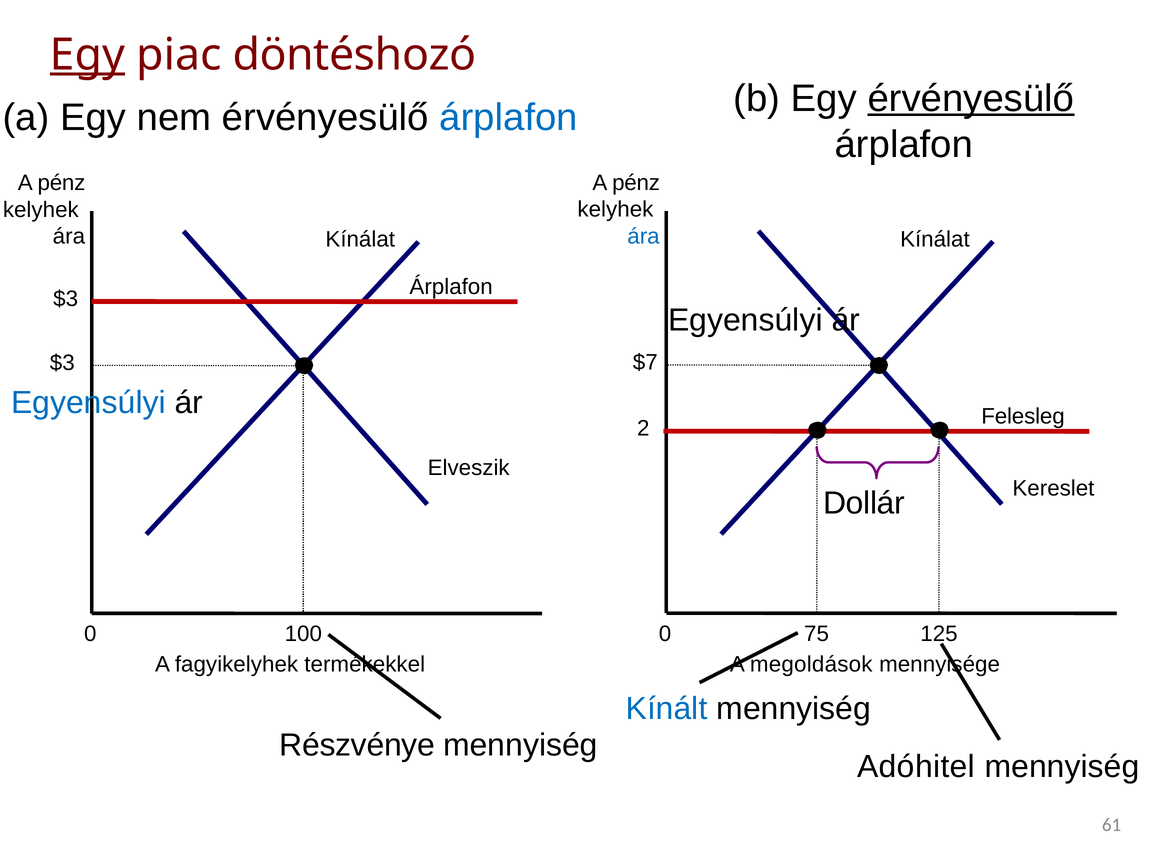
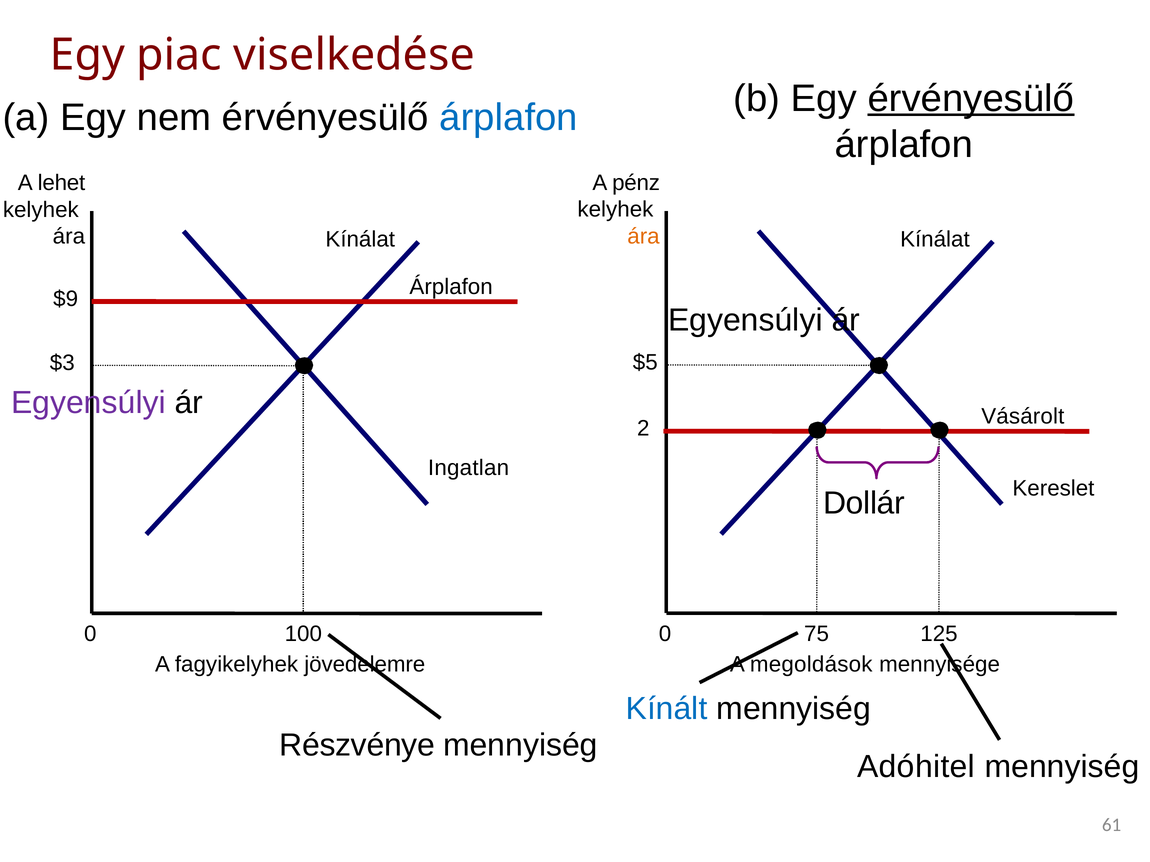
Egy underline: present -> none (87, 55)
döntéshozó: döntéshozó -> viselkedése (354, 55)
pénz: pénz -> lehet (61, 183)
ára colour: blue -> orange (643, 236)
$3: $3 -> $9 (66, 299)
$7: $7 -> $5 (645, 363)
Egyensúlyi colour: blue -> purple (88, 403)
Felesleg: Felesleg -> Vásárolt (1023, 417)
Elveszik: Elveszik -> Ingatlan (469, 468)
termékekkel: termékekkel -> jövedelemre (365, 665)
